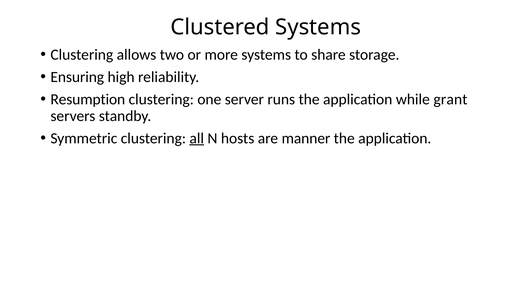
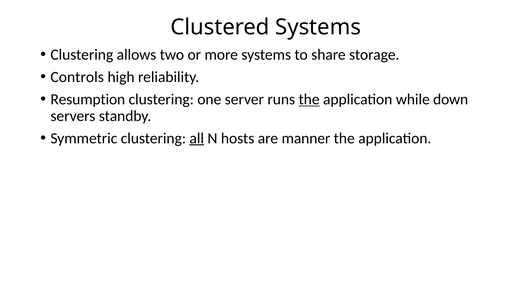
Ensuring: Ensuring -> Controls (77, 77)
the underline: none -> present (309, 99)
grant: grant -> down (451, 99)
